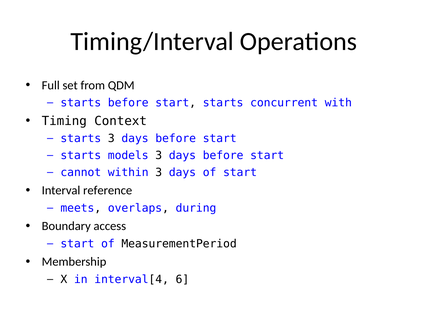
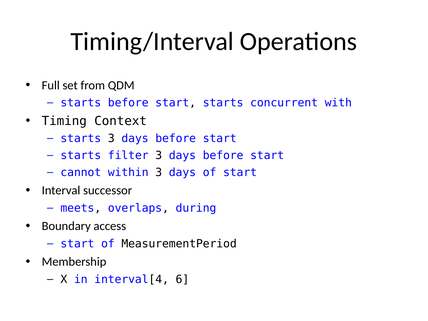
models: models -> filter (128, 155)
reference: reference -> successor (108, 191)
